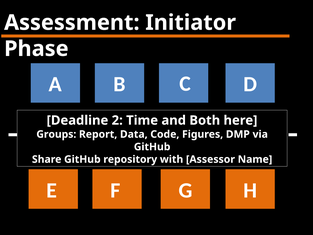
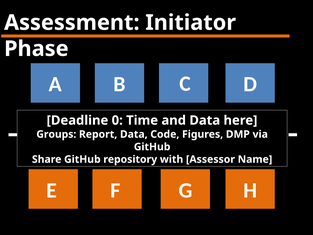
2: 2 -> 0 (117, 120)
and Both: Both -> Data (205, 120)
